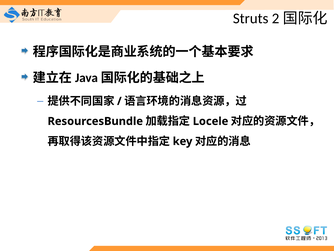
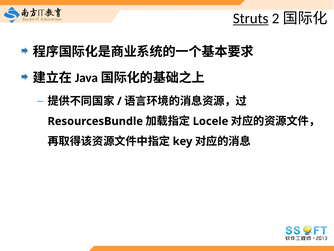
Struts underline: none -> present (251, 18)
